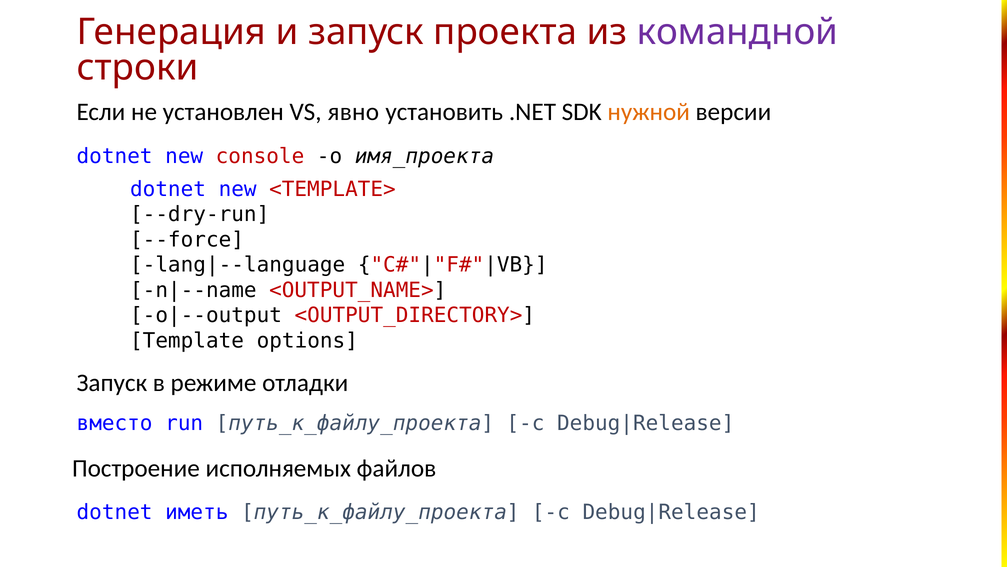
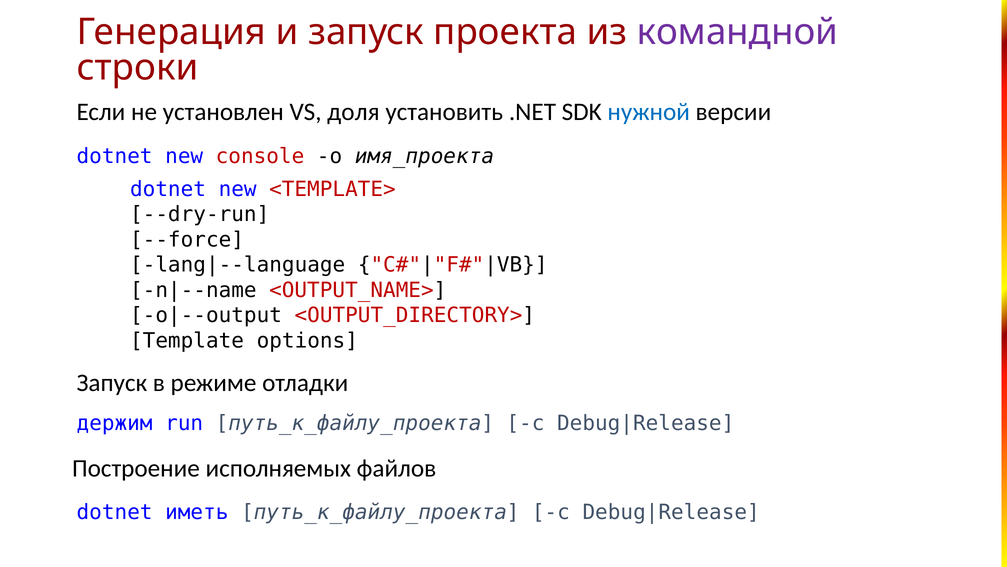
явно: явно -> доля (353, 112)
нужной colour: orange -> blue (649, 112)
вместо: вместо -> держим (115, 423)
